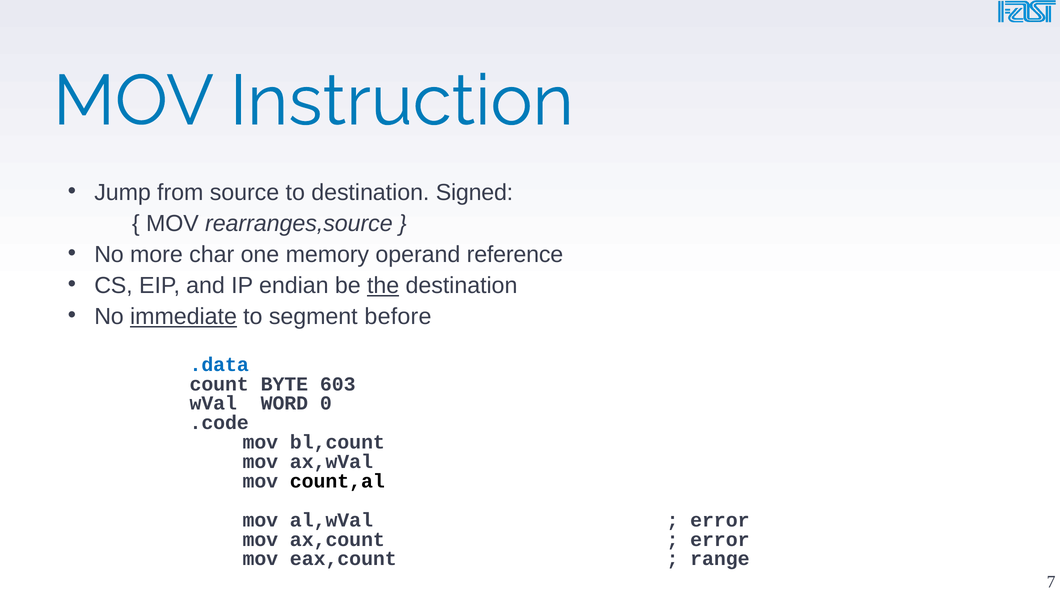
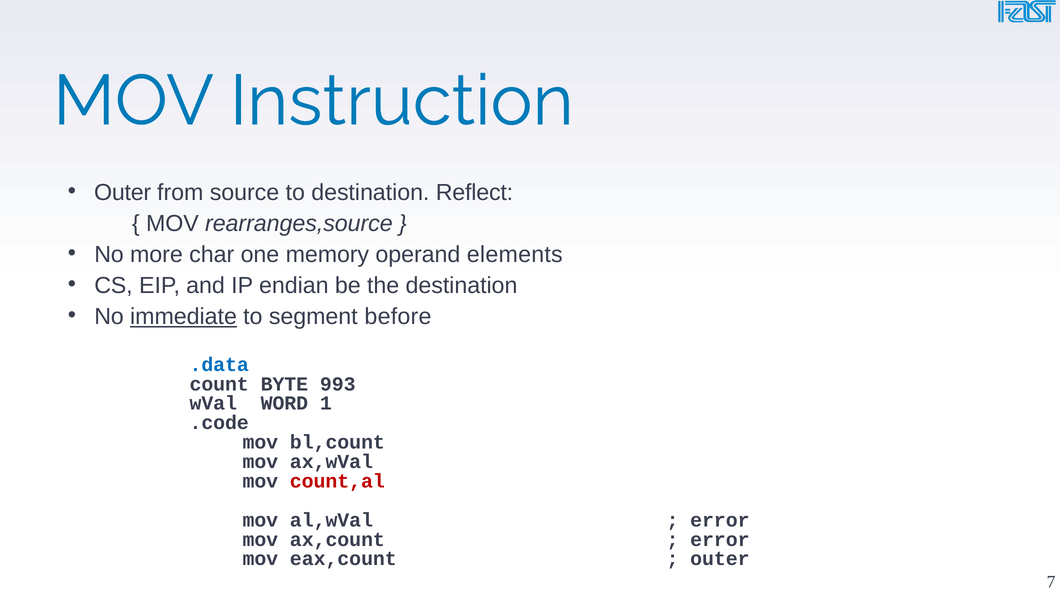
Jump: Jump -> Outer (123, 193)
Signed: Signed -> Reflect (474, 193)
reference: reference -> elements (515, 255)
the underline: present -> none (383, 286)
603: 603 -> 993 (338, 384)
0: 0 -> 1 (326, 404)
count,al colour: black -> red (337, 481)
range: range -> outer (720, 559)
